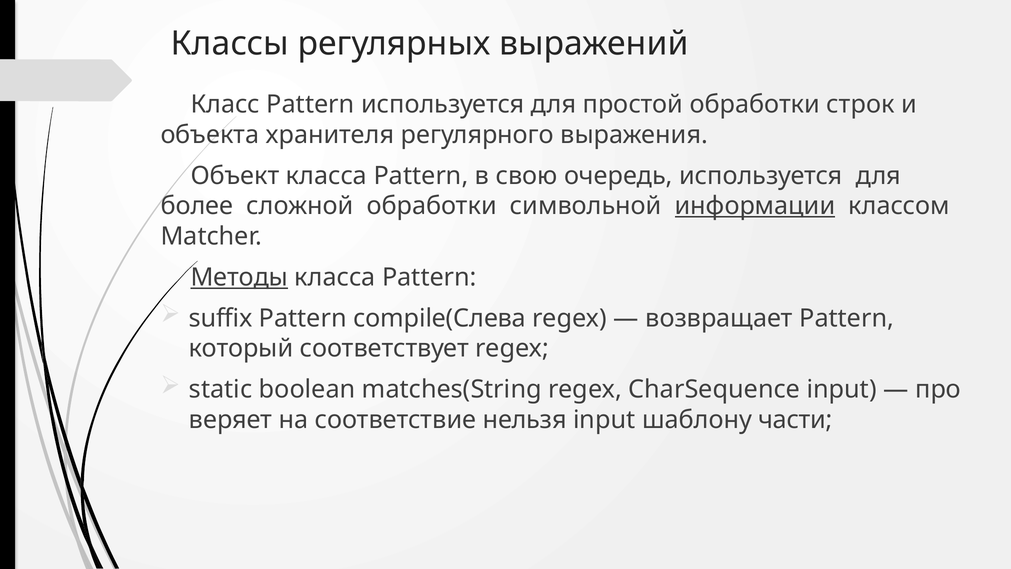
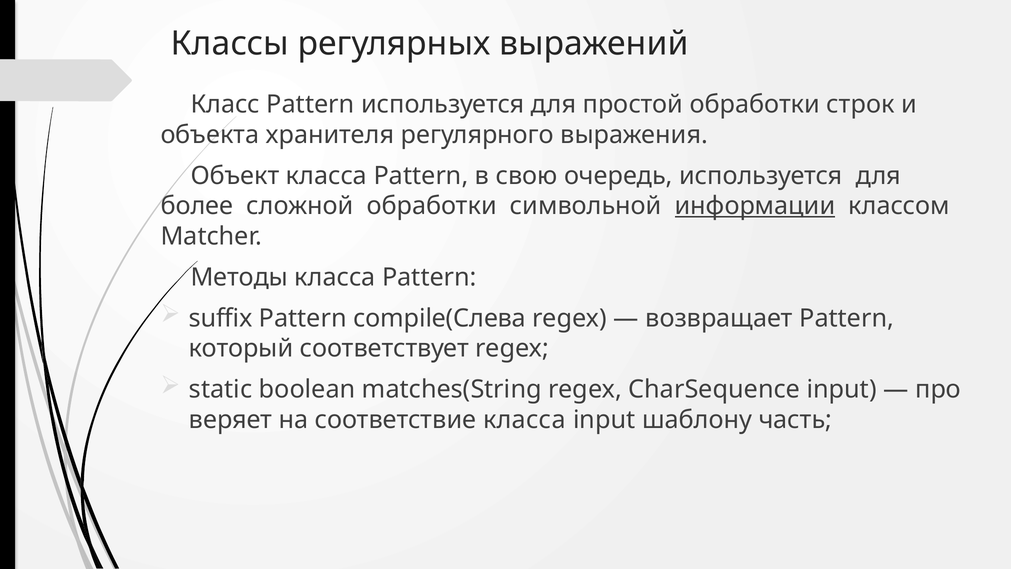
Методы underline: present -> none (239, 277)
соответствие нельзя: нельзя -> класса (524, 420)
части: части -> часть (795, 420)
